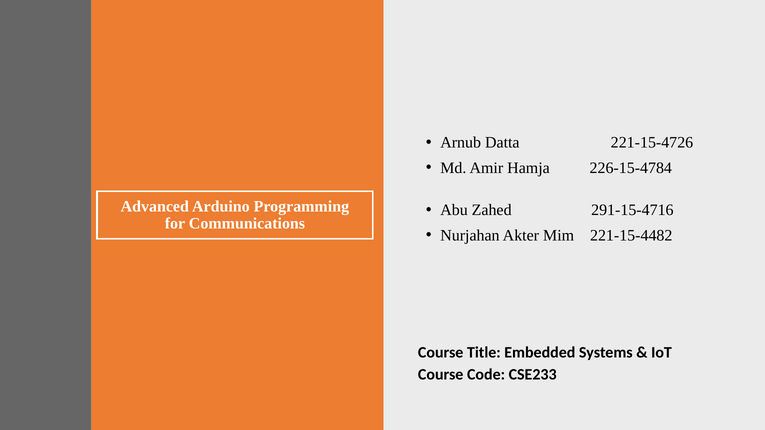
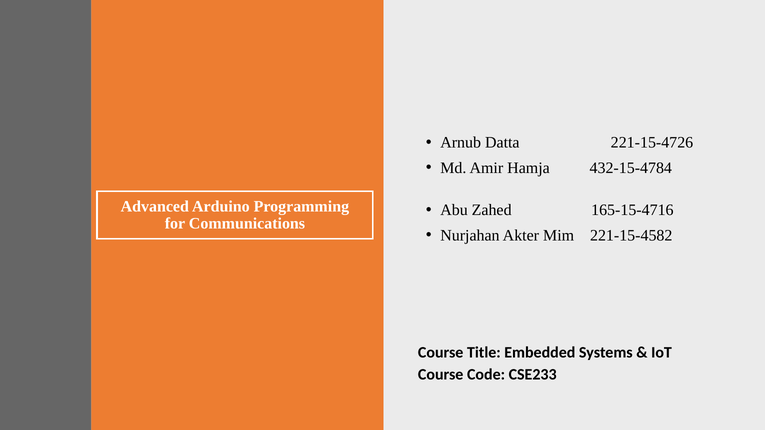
226-15-4784: 226-15-4784 -> 432-15-4784 (631, 168)
291-15-4716: 291-15-4716 -> 165-15-4716 (632, 210)
221-15-4482: 221-15-4482 -> 221-15-4582 (631, 236)
